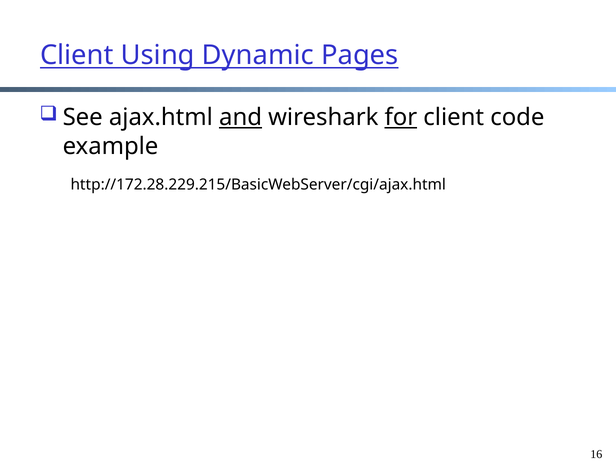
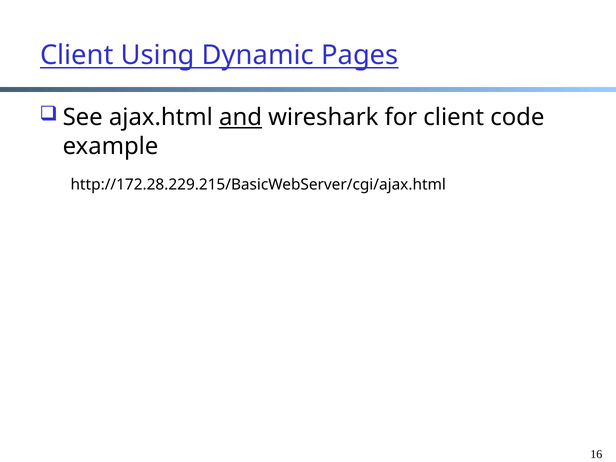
for underline: present -> none (401, 117)
